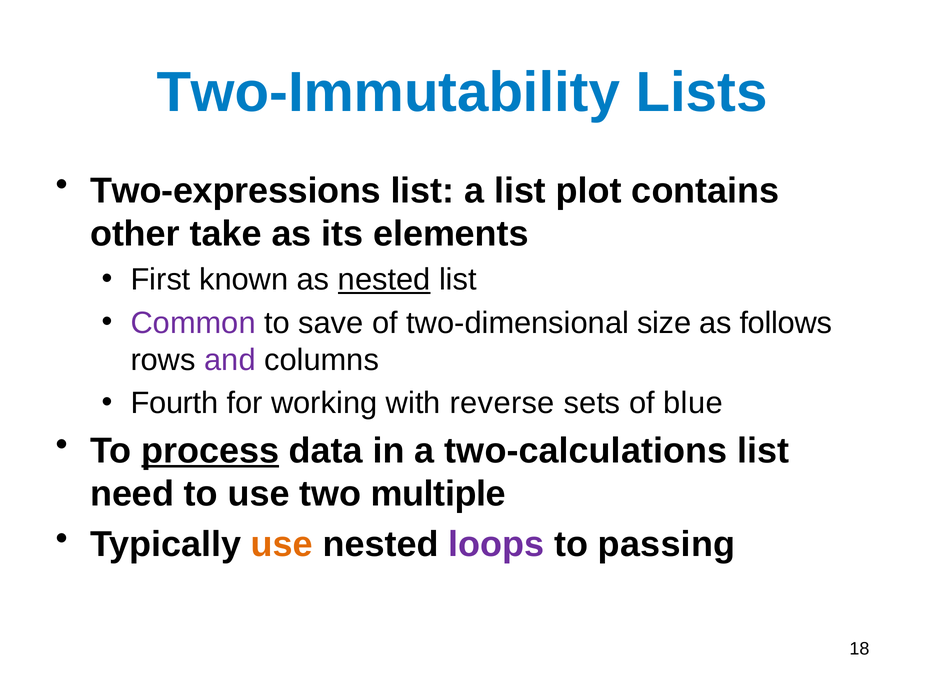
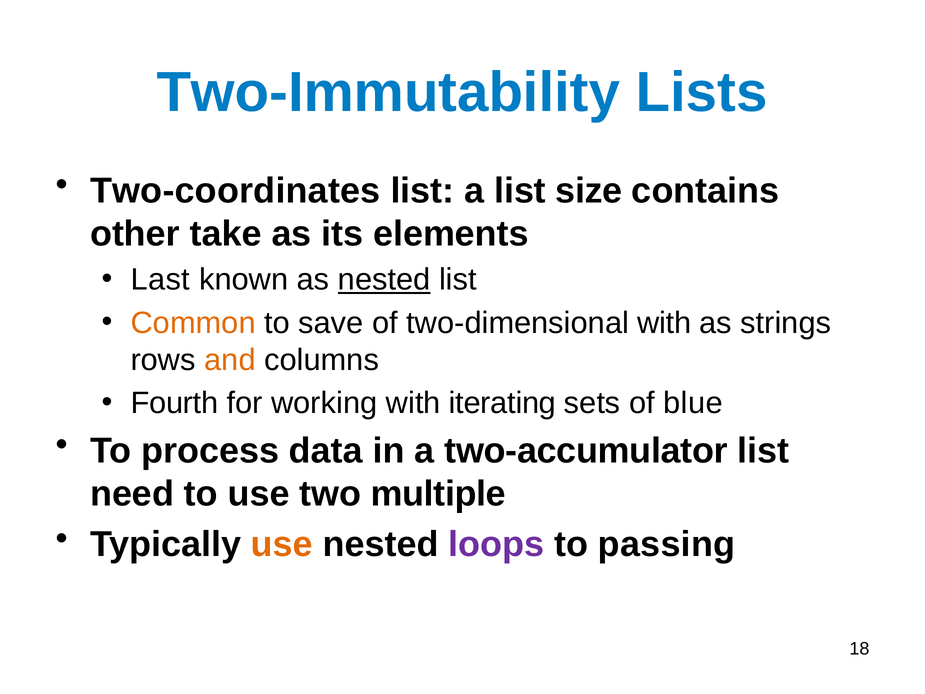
Two-expressions: Two-expressions -> Two-coordinates (235, 191)
plot: plot -> size (589, 191)
First: First -> Last (160, 280)
Common colour: purple -> orange (193, 323)
two-dimensional size: size -> with (664, 323)
follows: follows -> strings (786, 323)
and colour: purple -> orange (230, 360)
reverse: reverse -> iterating (502, 403)
process underline: present -> none (210, 451)
two-calculations: two-calculations -> two-accumulator (586, 451)
